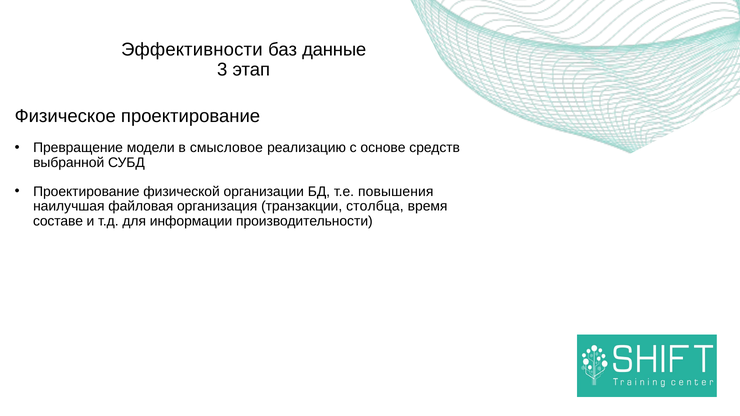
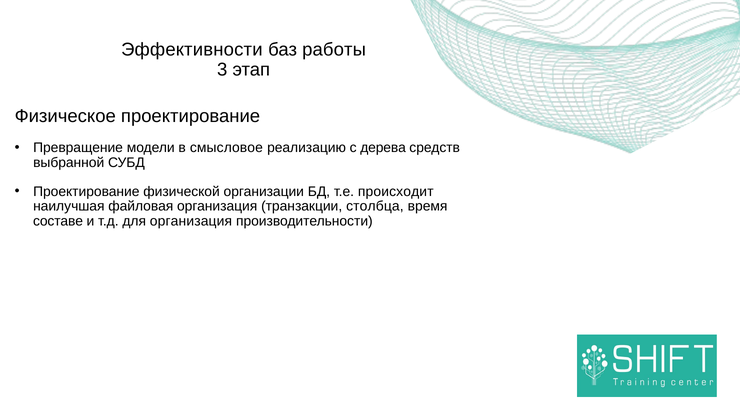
данные: данные -> работы (334, 50)
основе: основе -> дерева (383, 148)
повышения: повышения -> происходит (396, 192)
для информации: информации -> организация (191, 222)
